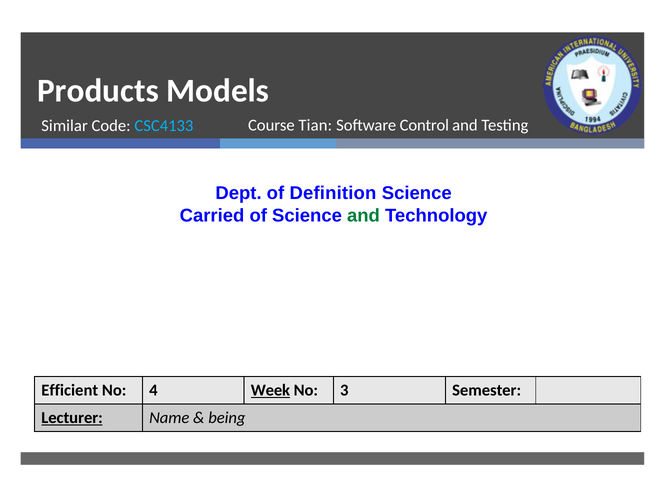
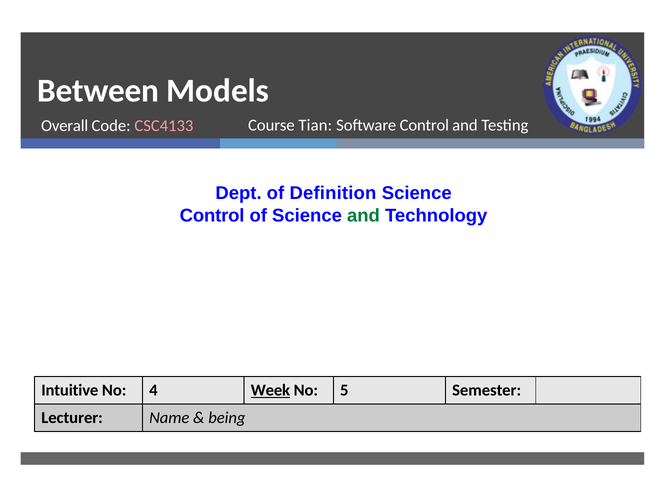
Products: Products -> Between (98, 91)
Similar: Similar -> Overall (65, 126)
CSC4133 colour: light blue -> pink (164, 126)
Carried: Carried -> Control (212, 216)
Efficient: Efficient -> Intuitive (70, 391)
3: 3 -> 5 (344, 391)
Lecturer underline: present -> none (72, 418)
